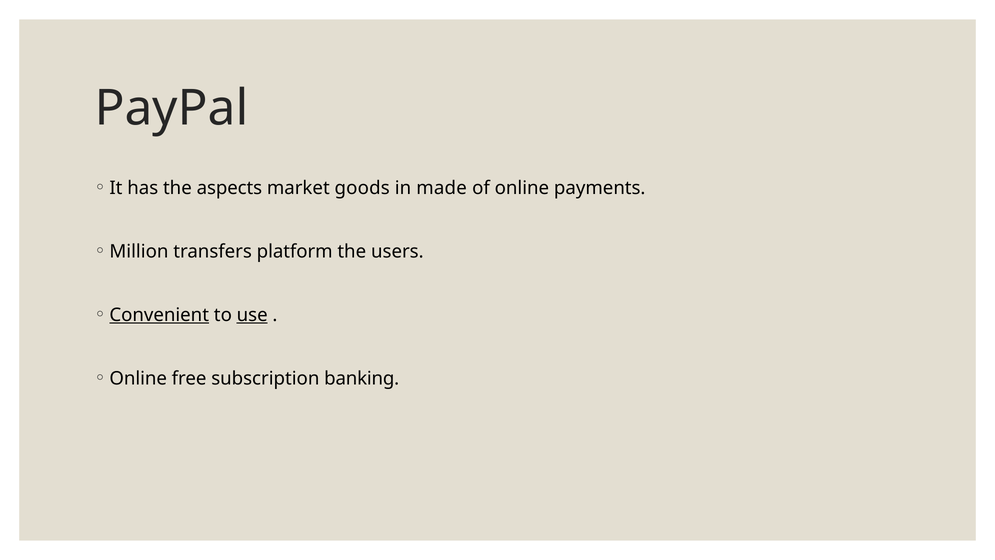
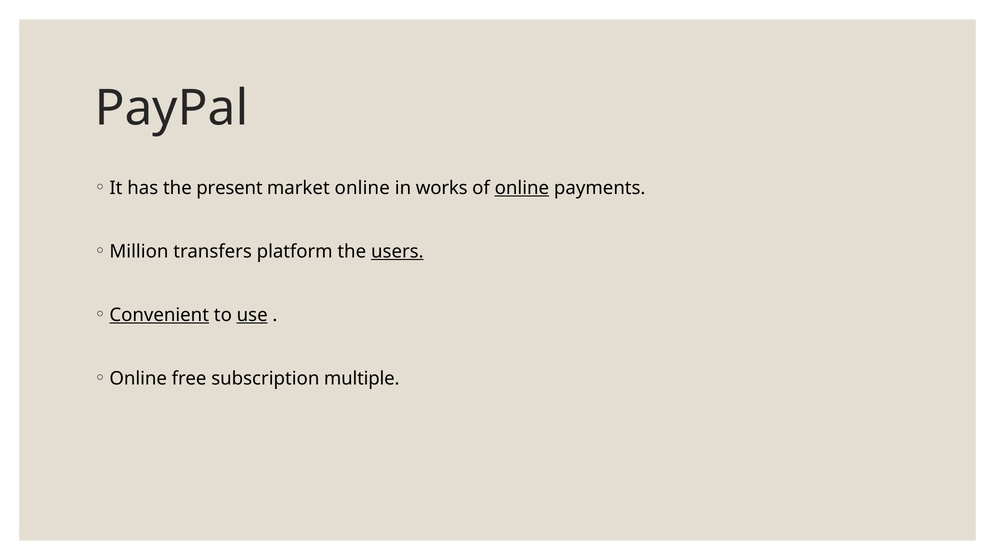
aspects: aspects -> present (229, 188)
market goods: goods -> online (362, 188)
made: made -> works (442, 188)
online underline: none -> present (522, 188)
users underline: none -> present (397, 251)
banking: banking -> multiple (362, 378)
